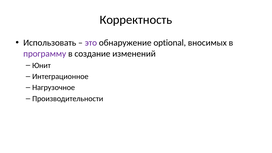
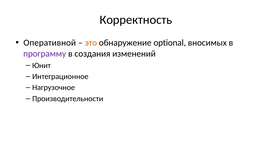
Использовать: Использовать -> Оперативной (50, 43)
это colour: purple -> orange (91, 43)
создание: создание -> создания (92, 54)
